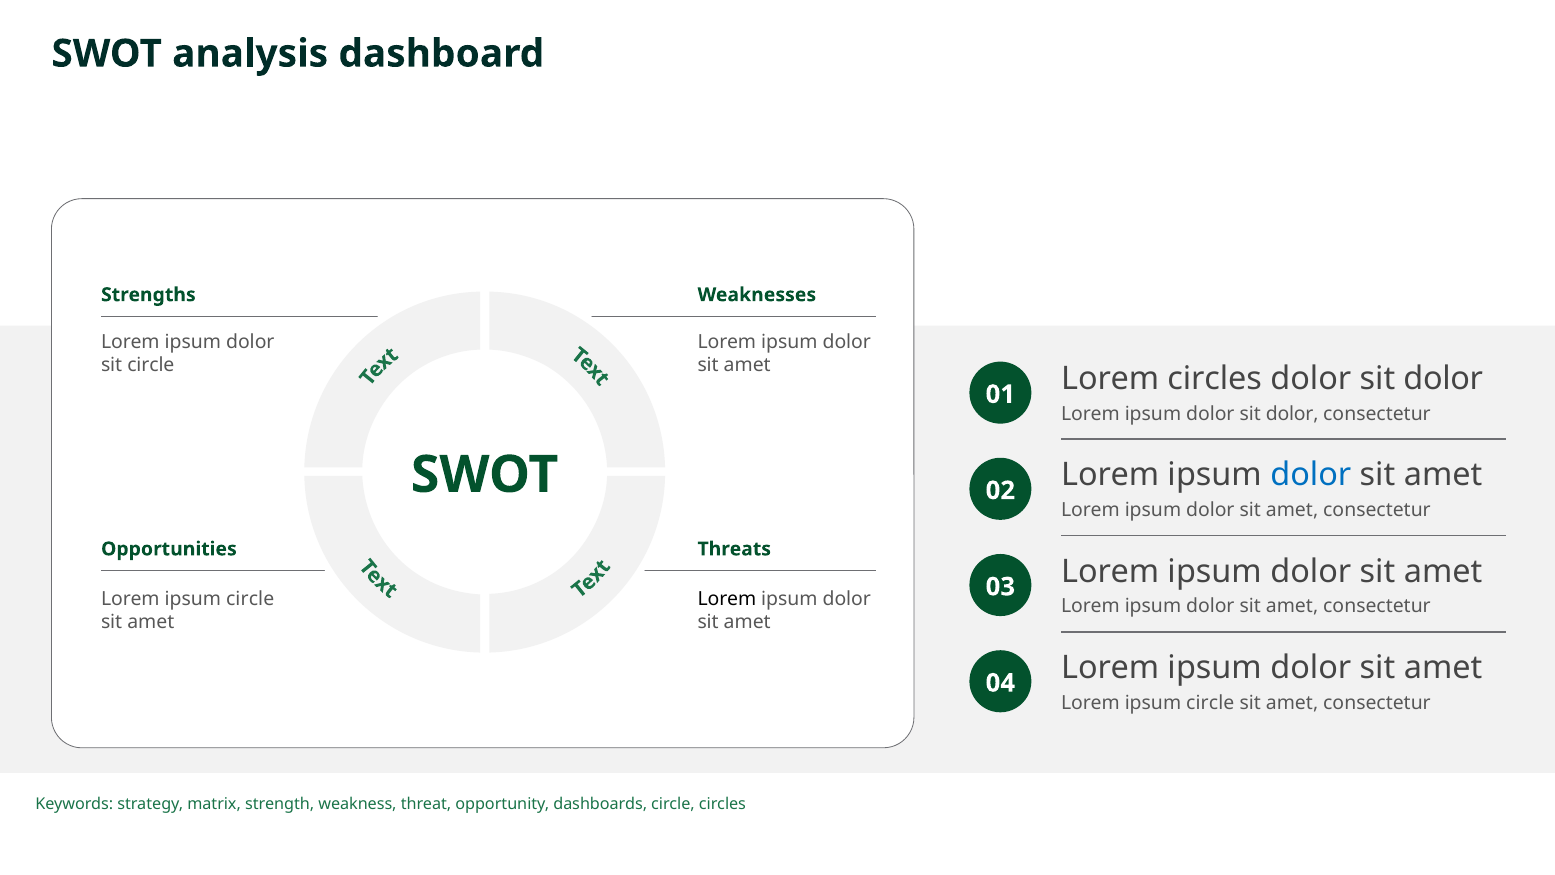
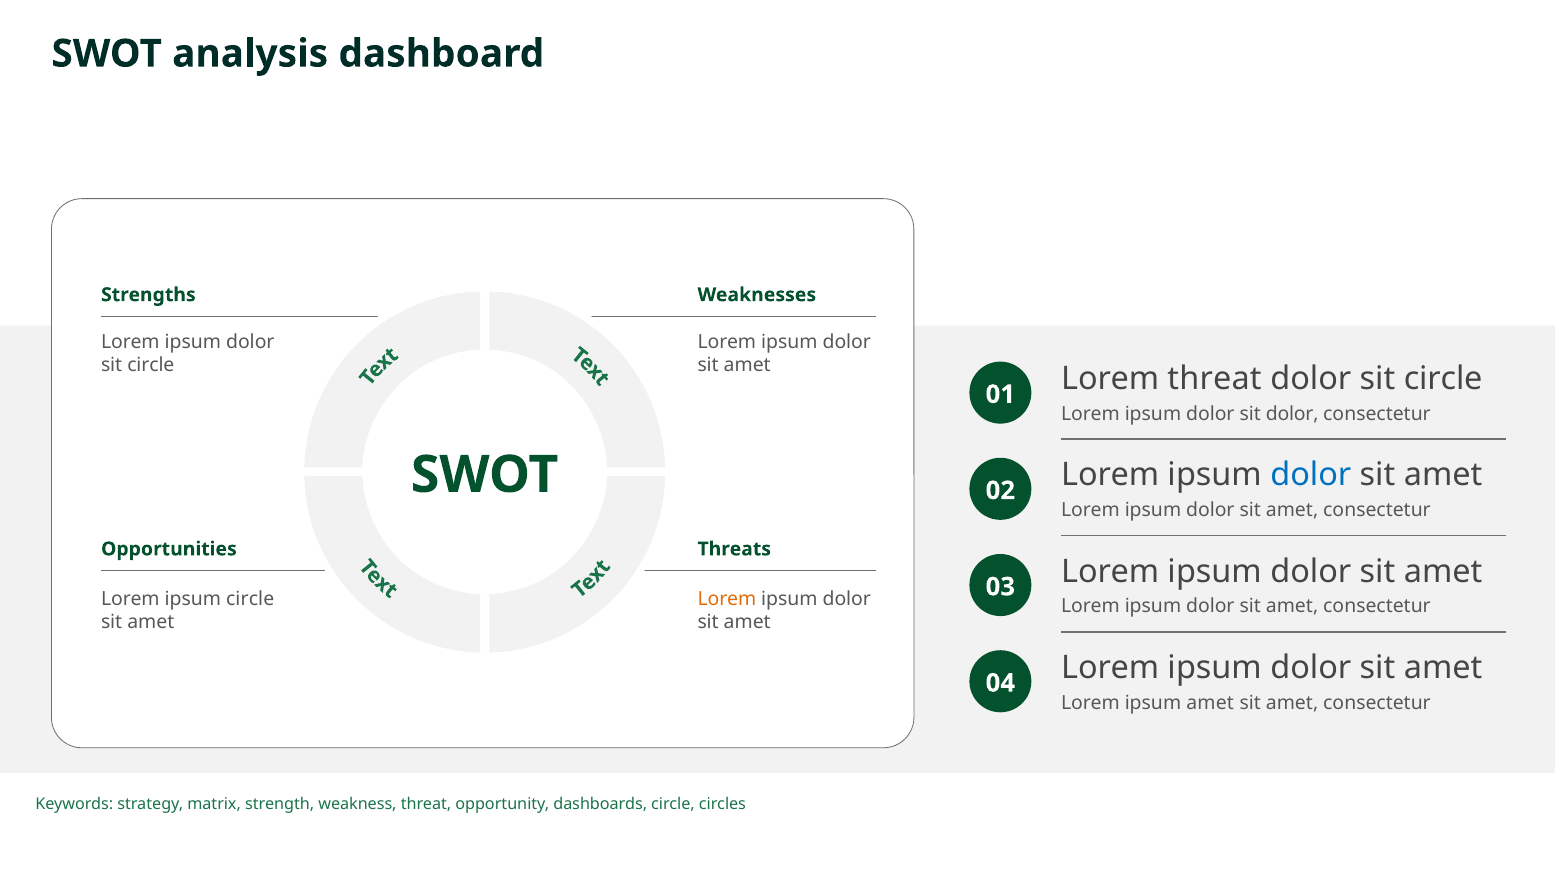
Lorem circles: circles -> threat (1215, 379)
dolor: dolor -> circle (1443, 379)
Lorem colour: black -> orange (727, 599)
circle: circle -> amet (1210, 702)
